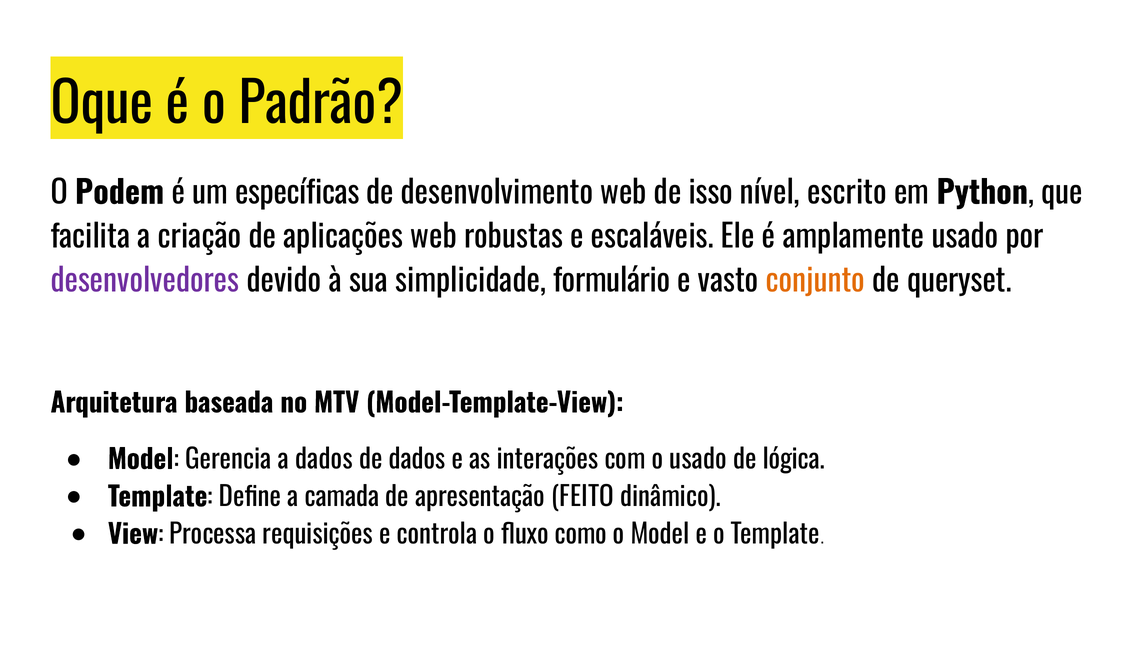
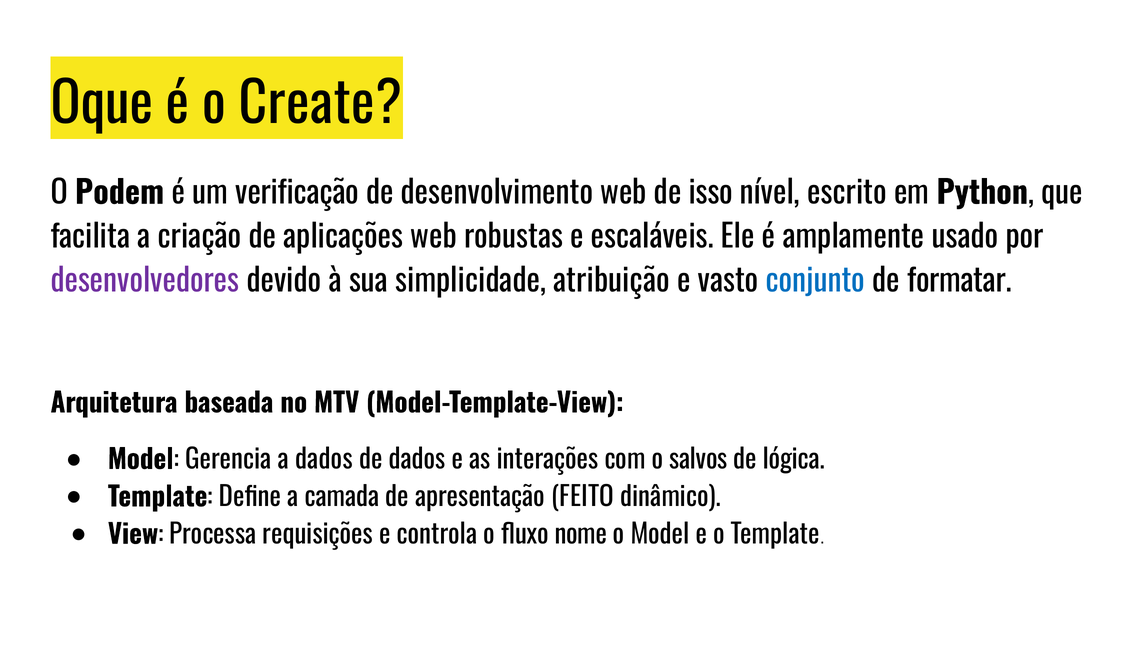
Padrão: Padrão -> Create (320, 105)
específicas: específicas -> verificação (297, 193)
formulário: formulário -> atribuição (612, 281)
conjunto colour: orange -> blue (815, 281)
queryset: queryset -> formatar (959, 281)
o usado: usado -> salvos (698, 460)
como: como -> nome (581, 535)
